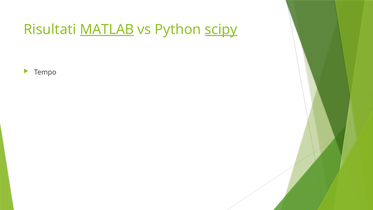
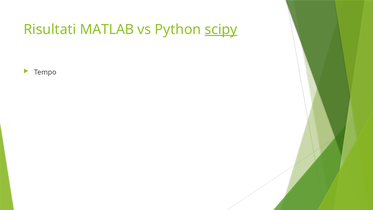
MATLAB underline: present -> none (107, 29)
